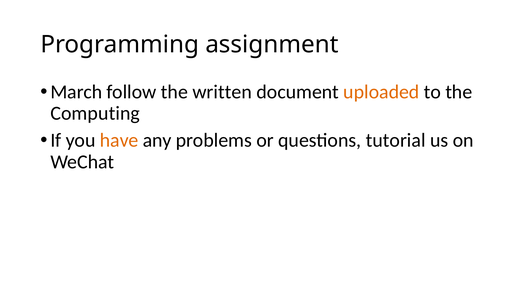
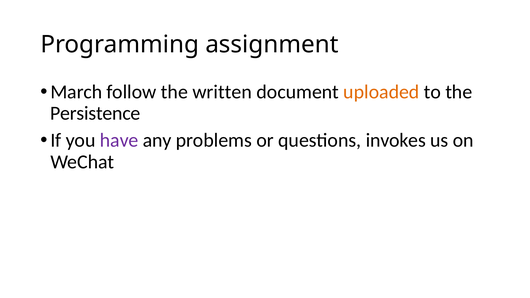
Computing: Computing -> Persistence (95, 113)
have colour: orange -> purple (119, 140)
tutorial: tutorial -> invokes (396, 140)
